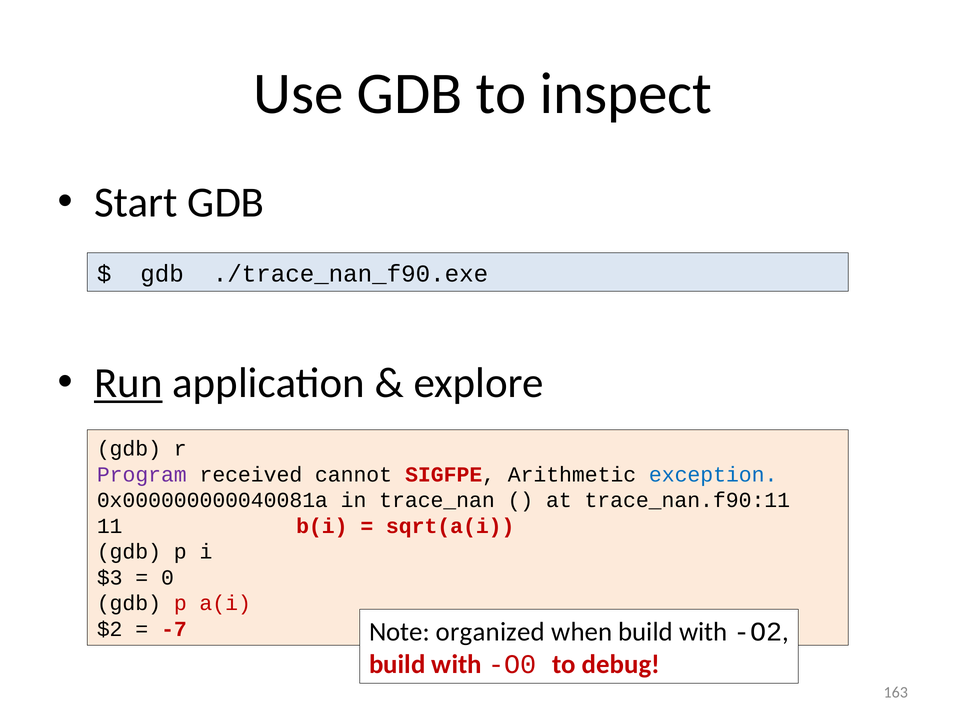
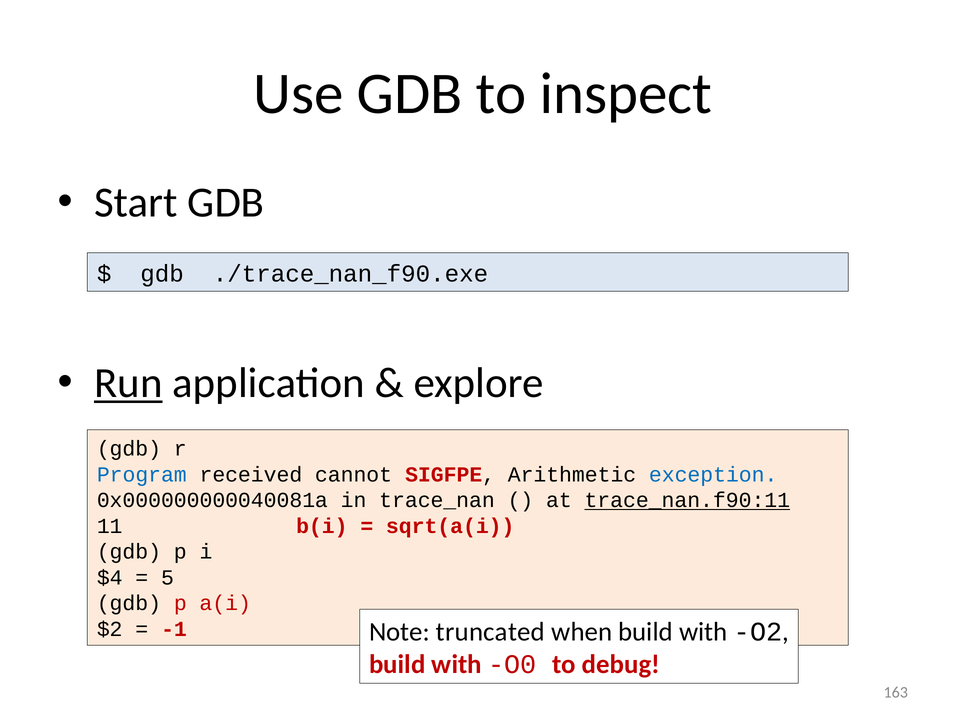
Program colour: purple -> blue (142, 474)
trace_nan.f90:11 underline: none -> present (687, 500)
$3: $3 -> $4 (110, 577)
0: 0 -> 5 (167, 577)
-7: -7 -> -1 (174, 629)
organized: organized -> truncated (490, 632)
